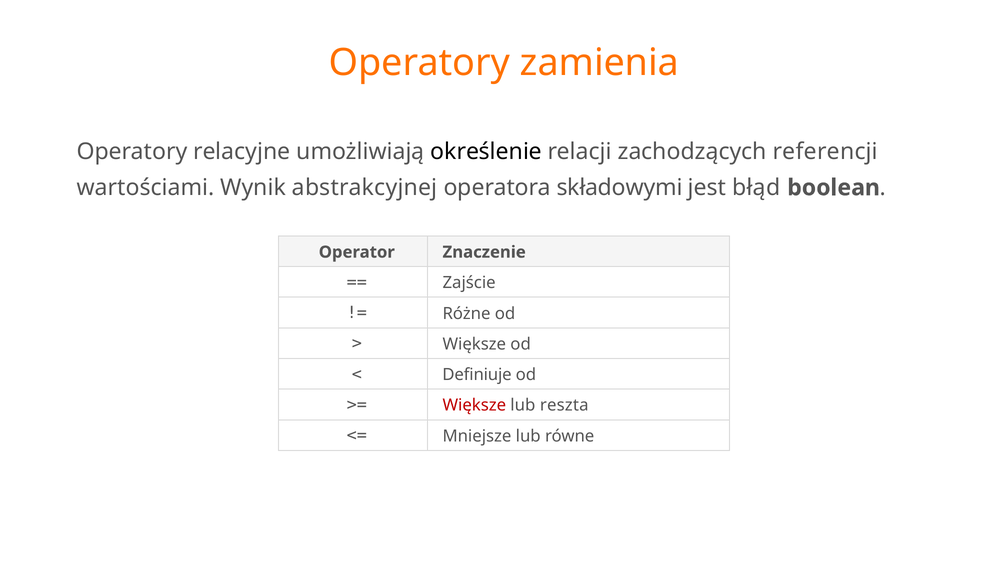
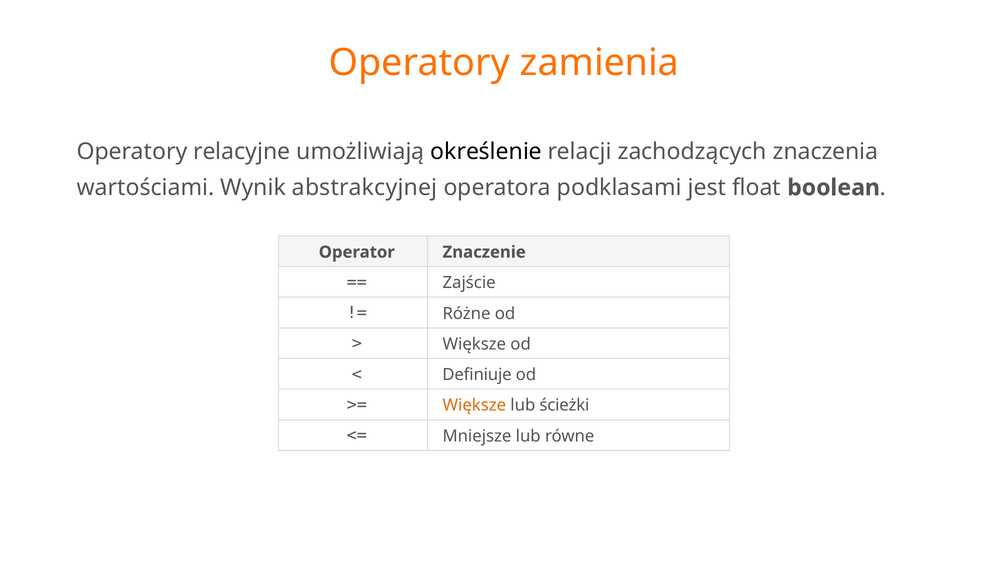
referencji: referencji -> znaczenia (825, 152)
składowymi: składowymi -> podklasami (619, 188)
błąd: błąd -> float (756, 188)
Większe colour: red -> orange (474, 405)
reszta: reszta -> ścieżki (564, 405)
